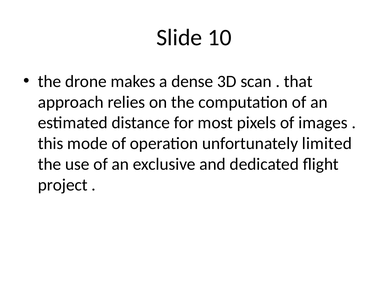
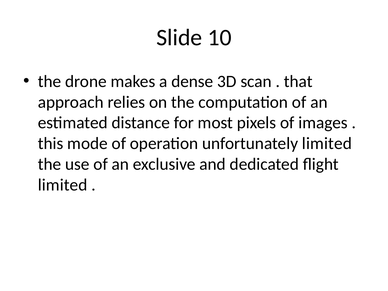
project: project -> limited (63, 185)
